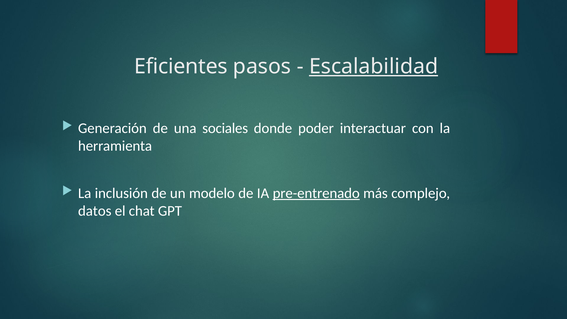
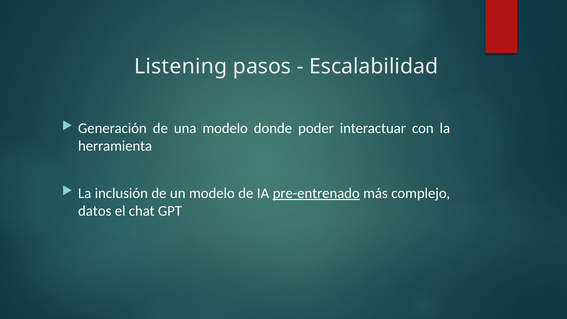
Eficientes: Eficientes -> Listening (181, 67)
Escalabilidad underline: present -> none (374, 67)
una sociales: sociales -> modelo (225, 128)
